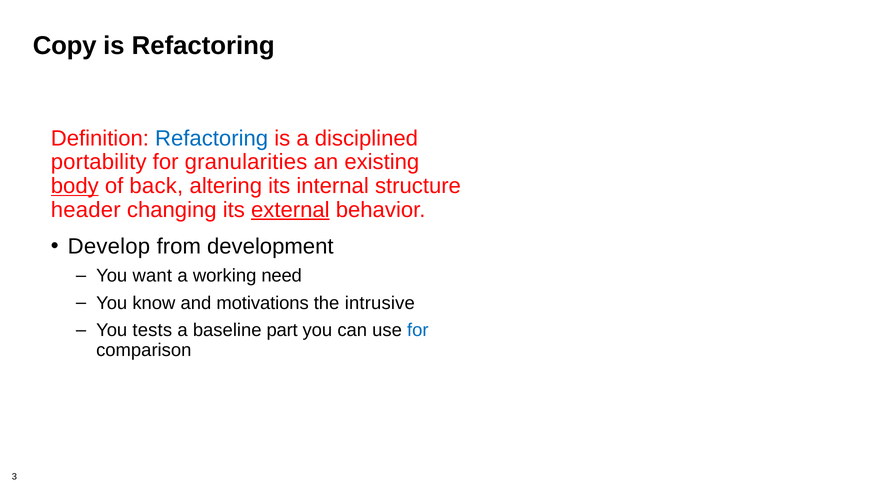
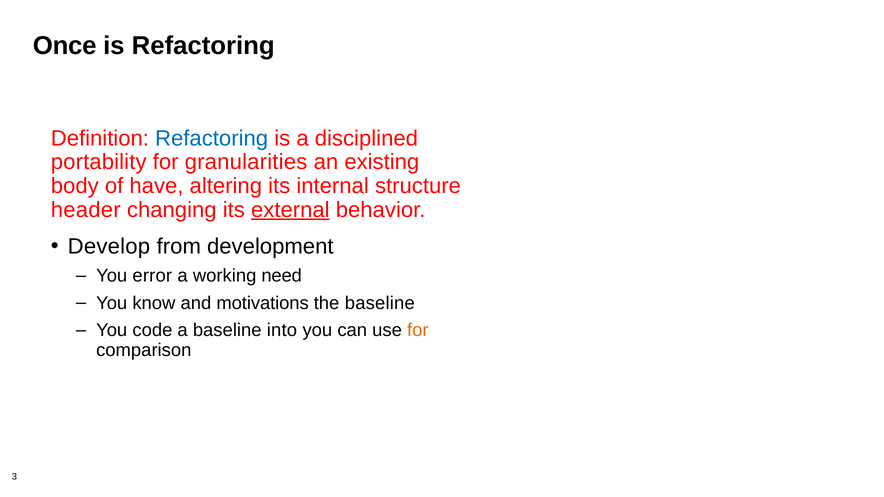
Copy: Copy -> Once (65, 46)
body underline: present -> none (75, 186)
back: back -> have (156, 186)
want: want -> error (152, 276)
the intrusive: intrusive -> baseline (380, 303)
tests: tests -> code (152, 331)
part: part -> into (282, 331)
for colour: blue -> orange (418, 331)
